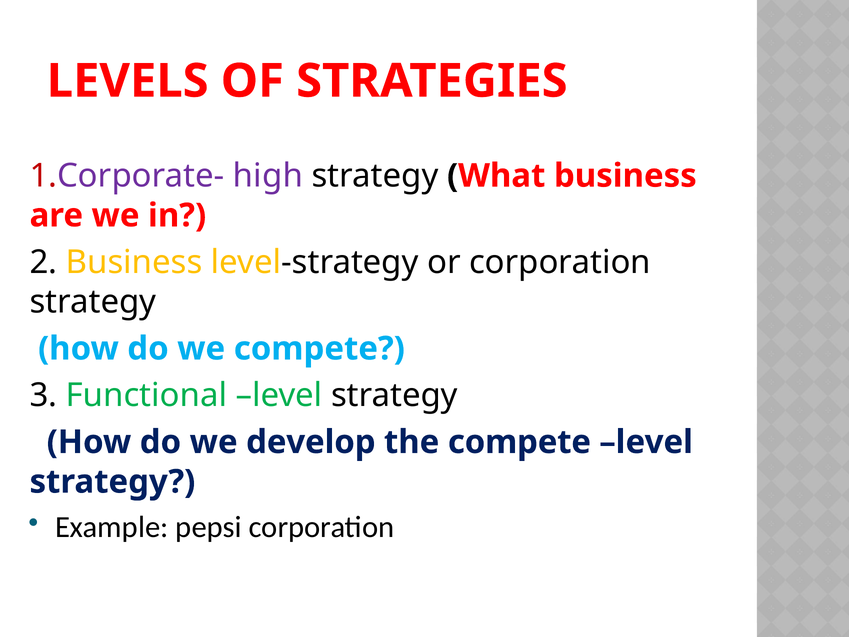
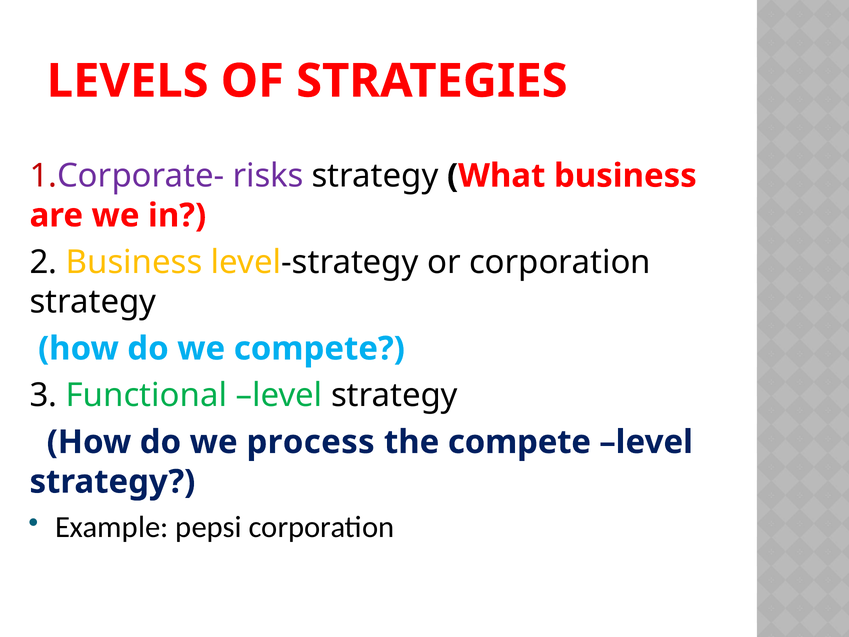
high: high -> risks (268, 176)
develop: develop -> process (311, 442)
